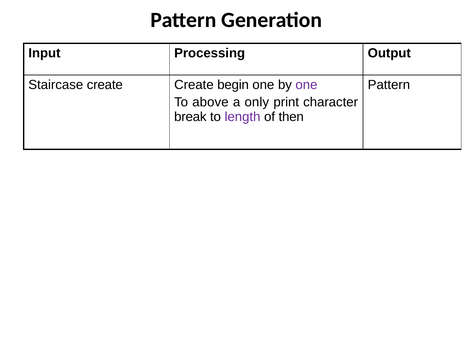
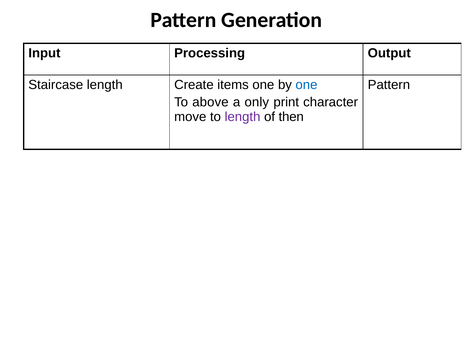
Staircase create: create -> length (105, 85)
begin: begin -> items (233, 85)
one colour: purple -> blue (306, 85)
break: break -> move (190, 117)
